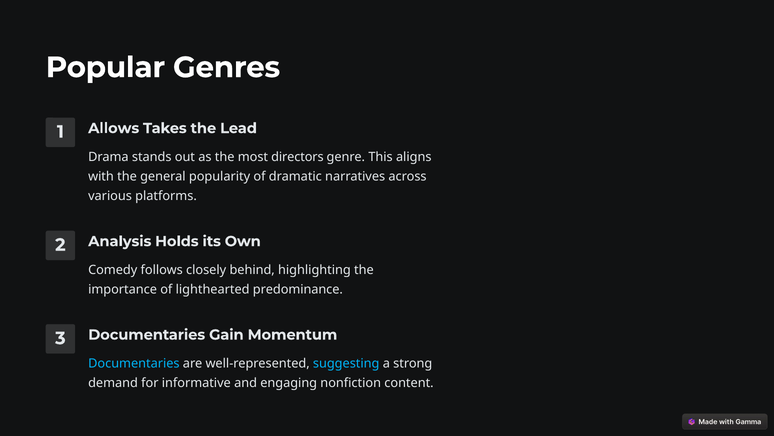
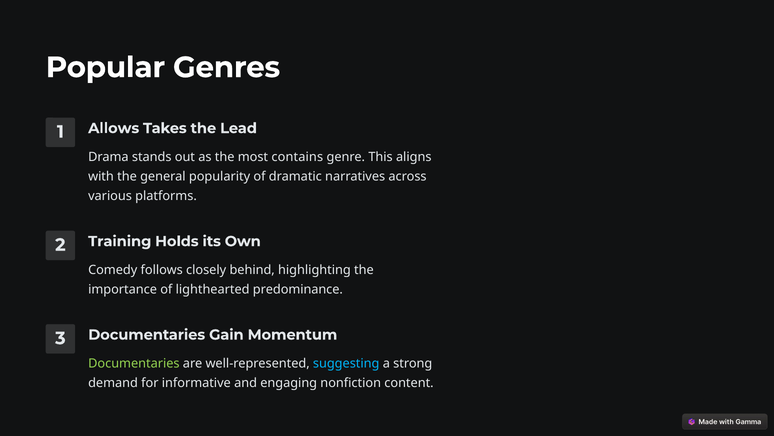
directors: directors -> contains (297, 157)
Analysis: Analysis -> Training (120, 241)
Documentaries colour: light blue -> light green (134, 363)
